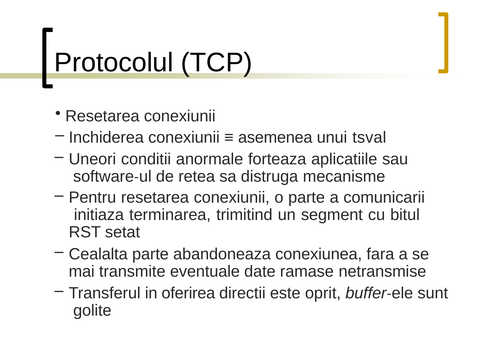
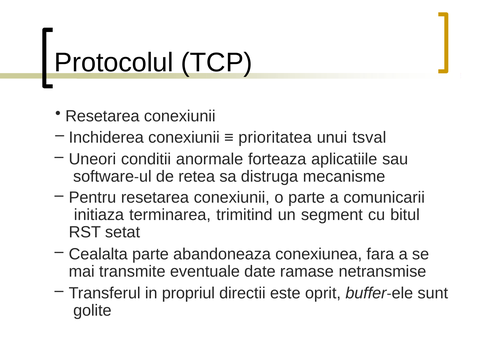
asemenea: asemenea -> prioritatea (275, 137)
oferirea: oferirea -> propriul (188, 293)
